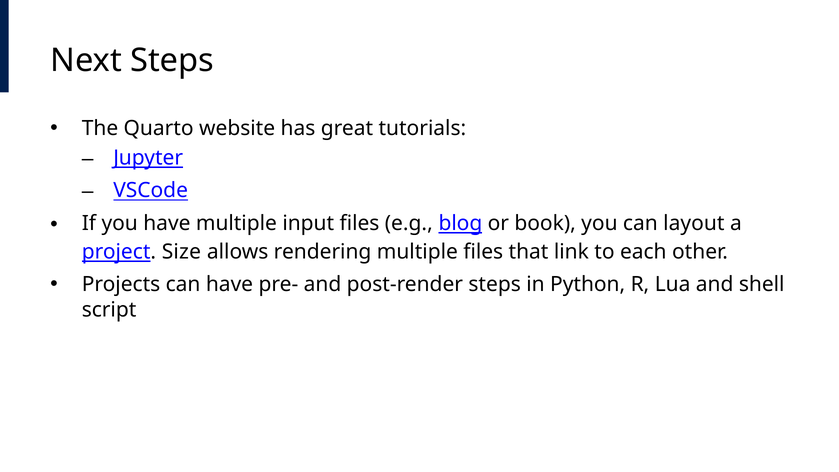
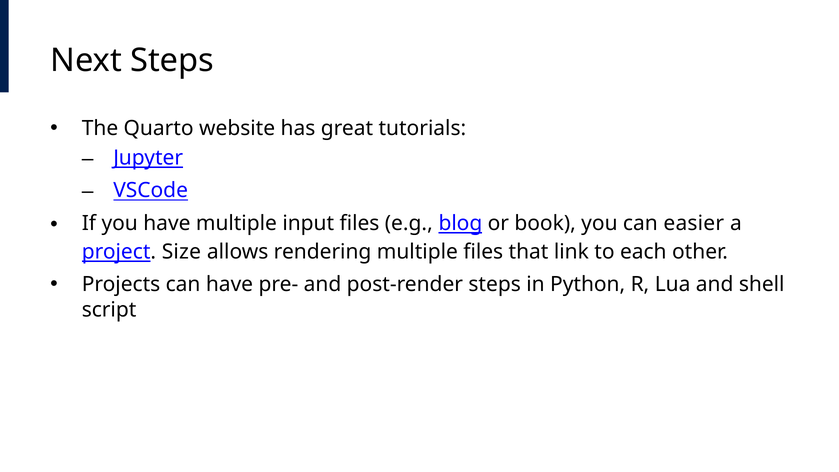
layout: layout -> easier (694, 223)
